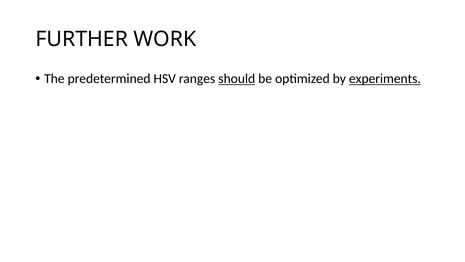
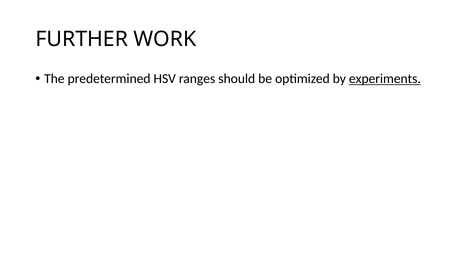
should underline: present -> none (237, 79)
